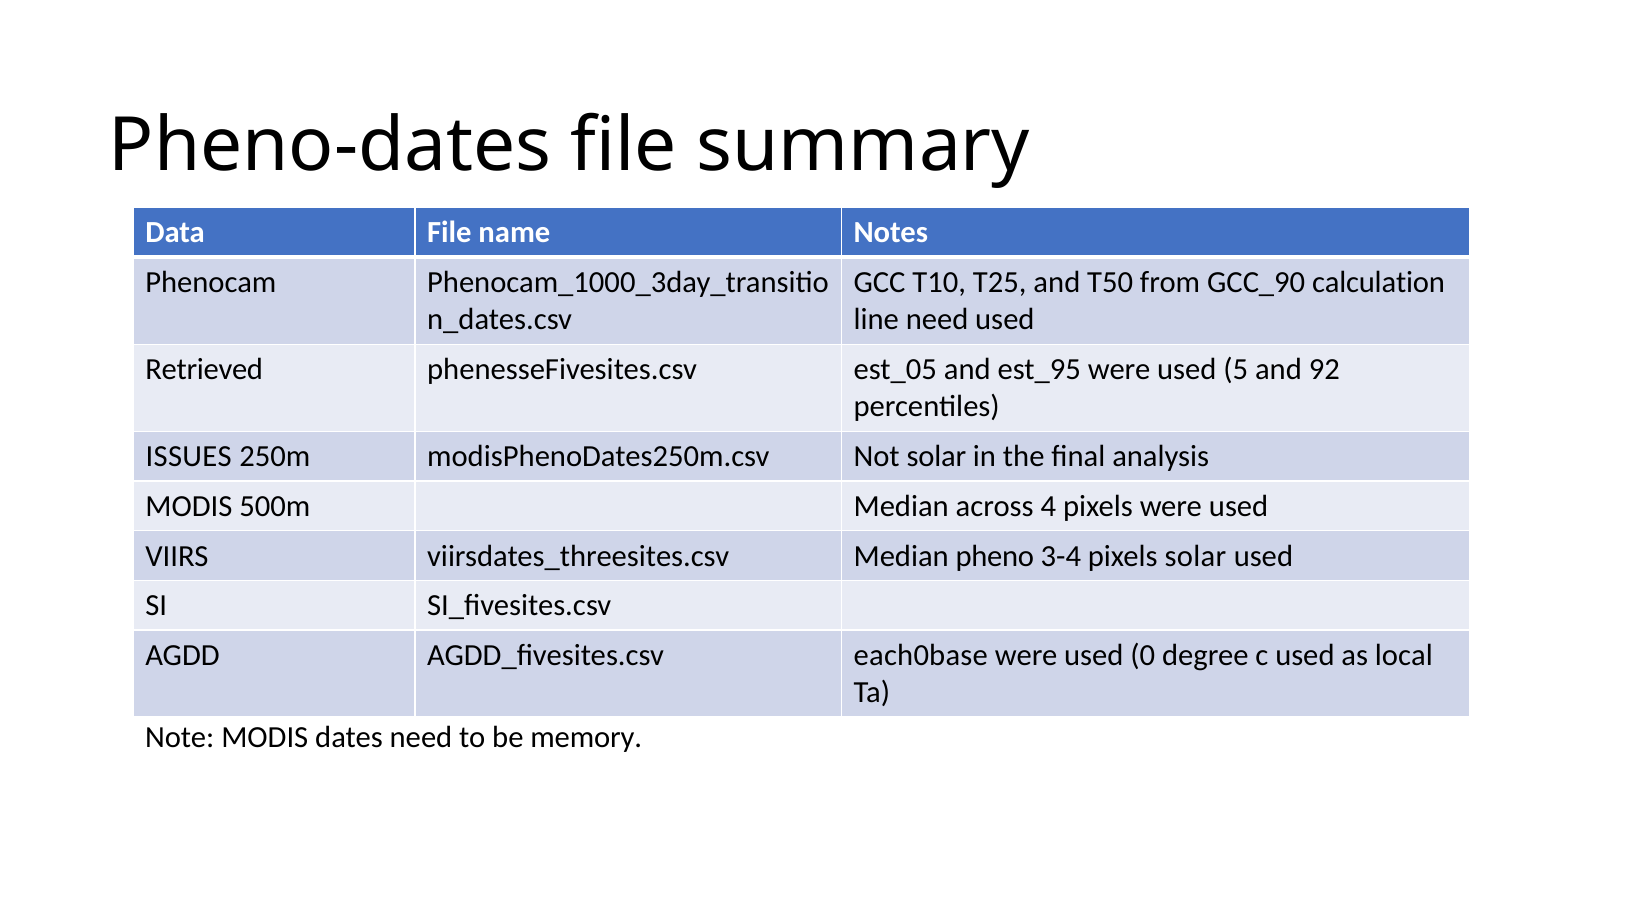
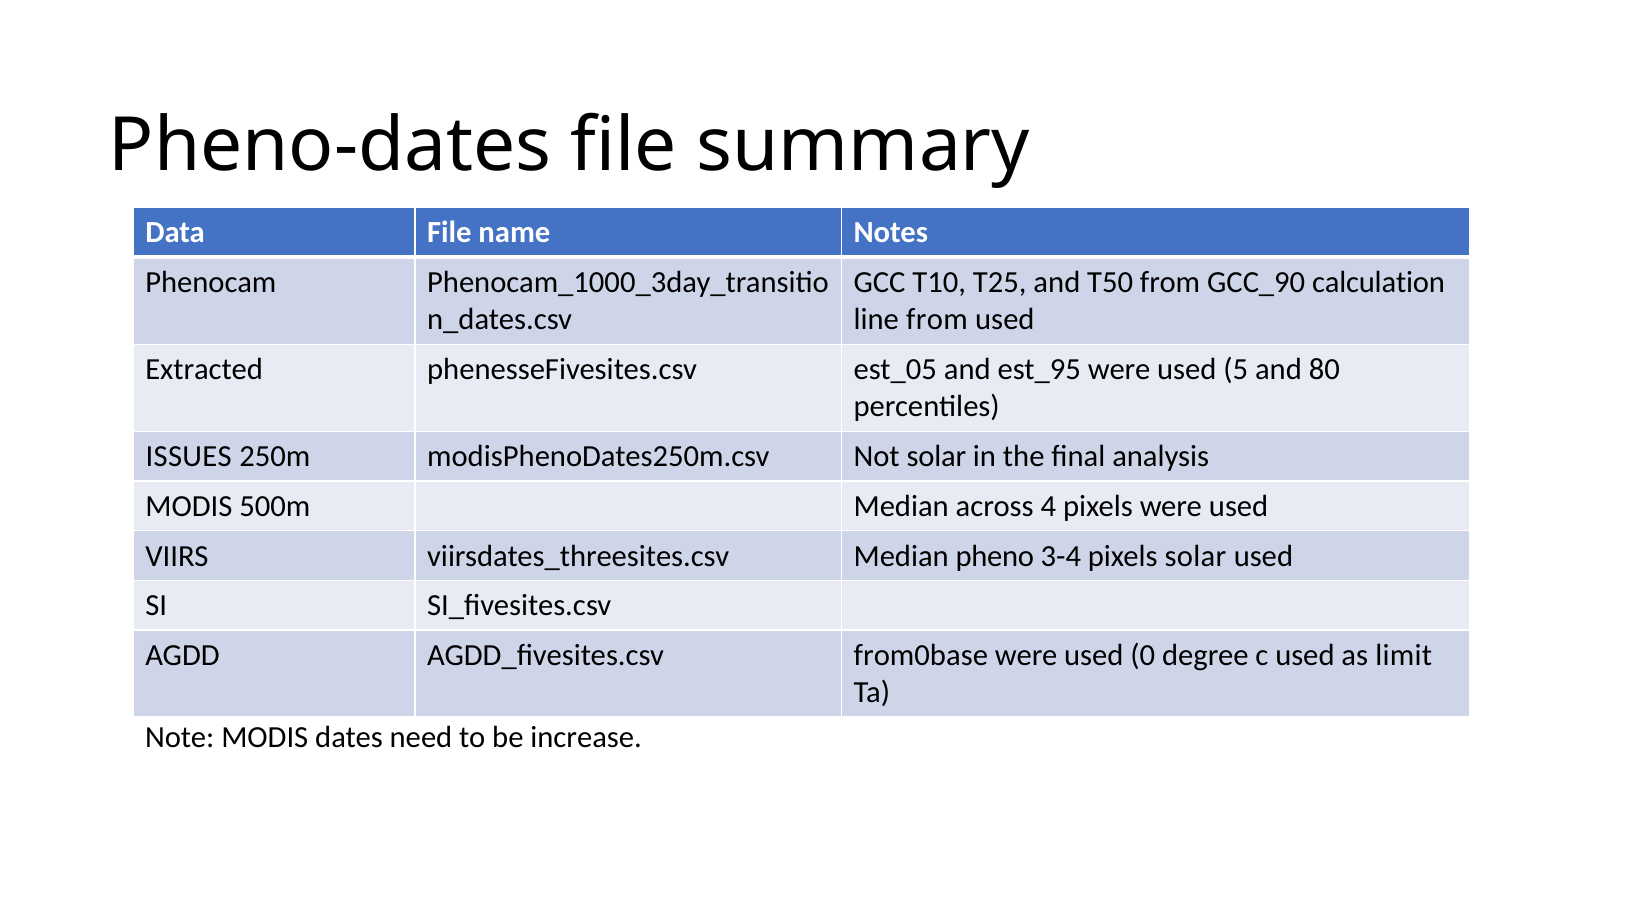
line need: need -> from (937, 320)
Retrieved: Retrieved -> Extracted (204, 370)
92: 92 -> 80 (1324, 370)
each0base: each0base -> from0base (921, 655)
local: local -> limit (1404, 655)
memory: memory -> increase (586, 737)
